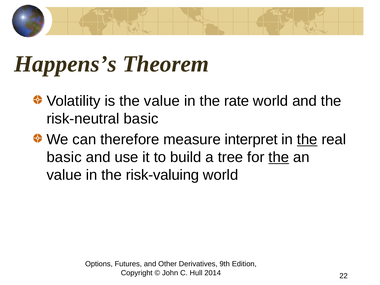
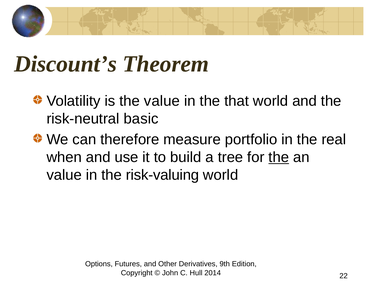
Happens’s: Happens’s -> Discount’s (65, 64)
rate: rate -> that (237, 101)
interpret: interpret -> portfolio (251, 140)
the underline: present -> none (307, 140)
basic: basic -> when (64, 157)
